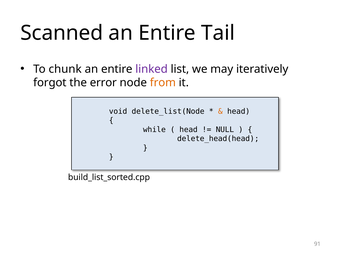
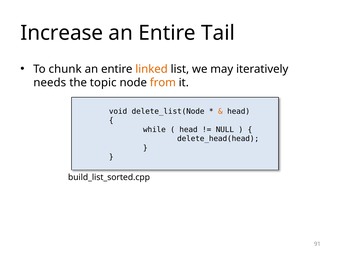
Scanned: Scanned -> Increase (62, 33)
linked colour: purple -> orange (152, 69)
forgot: forgot -> needs (50, 83)
error: error -> topic (103, 83)
